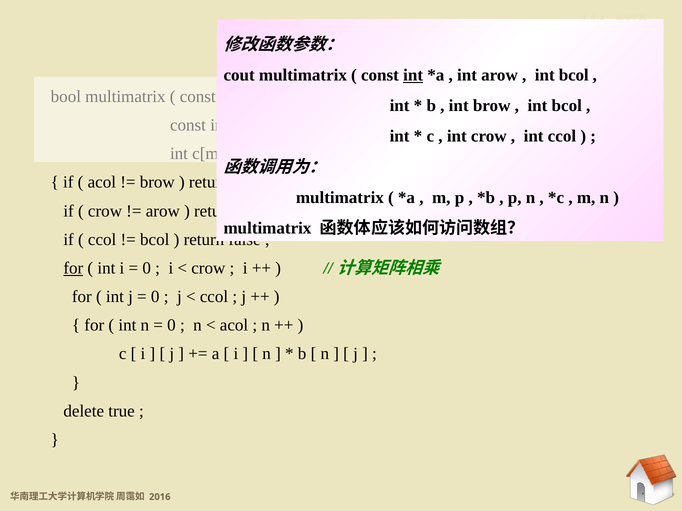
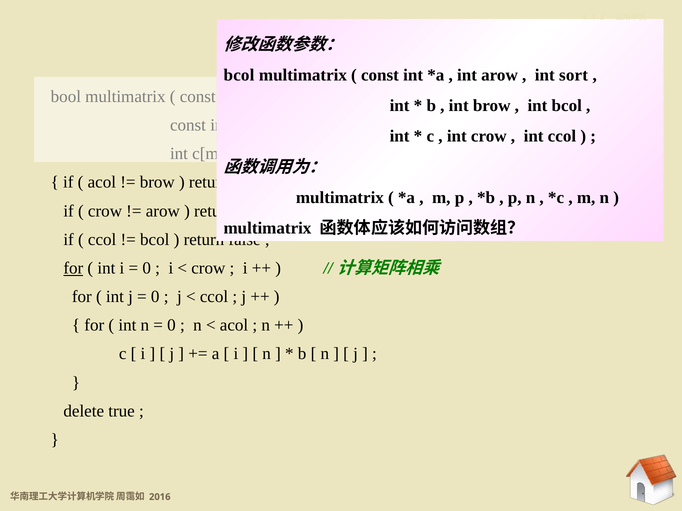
cout: cout -> bcol (239, 75)
int underline: present -> none (413, 75)
bcol: bcol -> sort (574, 75)
